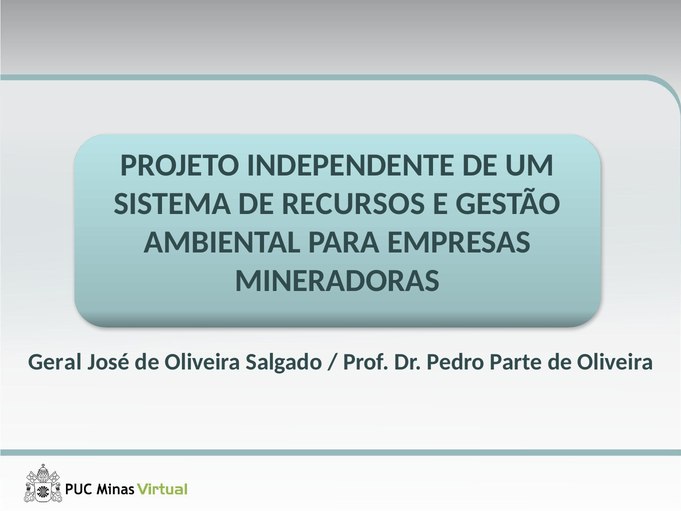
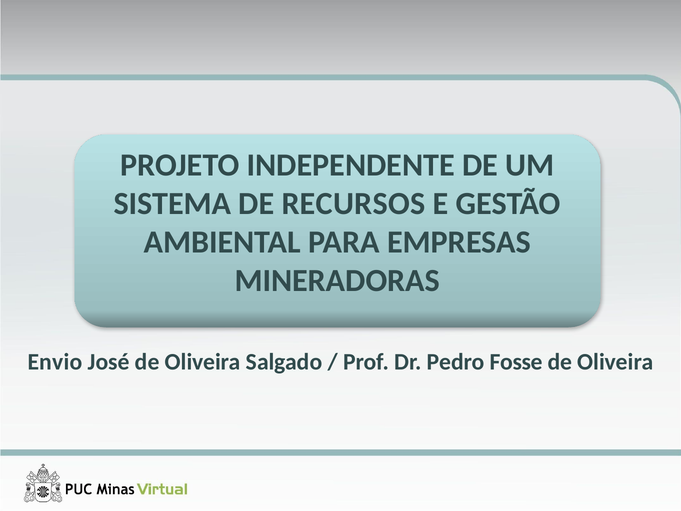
Geral: Geral -> Envio (55, 362)
Parte: Parte -> Fosse (516, 362)
